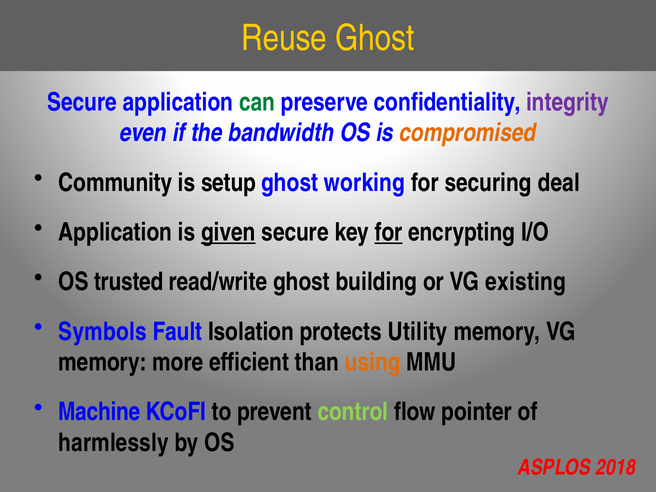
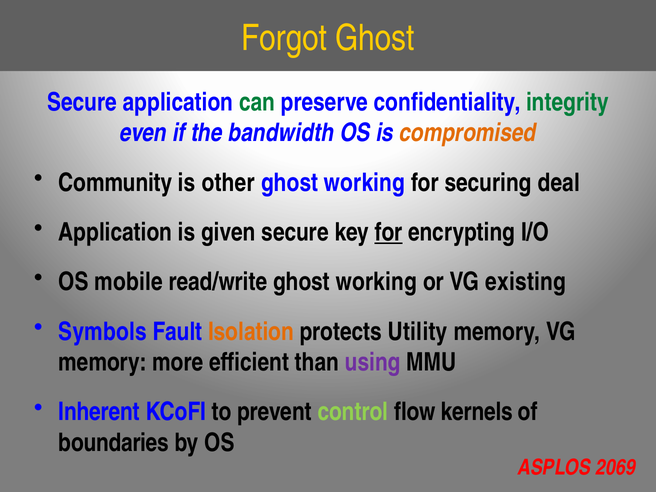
Reuse: Reuse -> Forgot (284, 38)
integrity colour: purple -> green (567, 102)
setup: setup -> other (228, 183)
given underline: present -> none (228, 232)
trusted: trusted -> mobile (129, 282)
read/write ghost building: building -> working (376, 282)
Isolation colour: black -> orange (251, 332)
using colour: orange -> purple (373, 362)
Machine: Machine -> Inherent (99, 412)
pointer: pointer -> kernels (477, 412)
harmlessly: harmlessly -> boundaries (114, 443)
2018: 2018 -> 2069 (616, 468)
